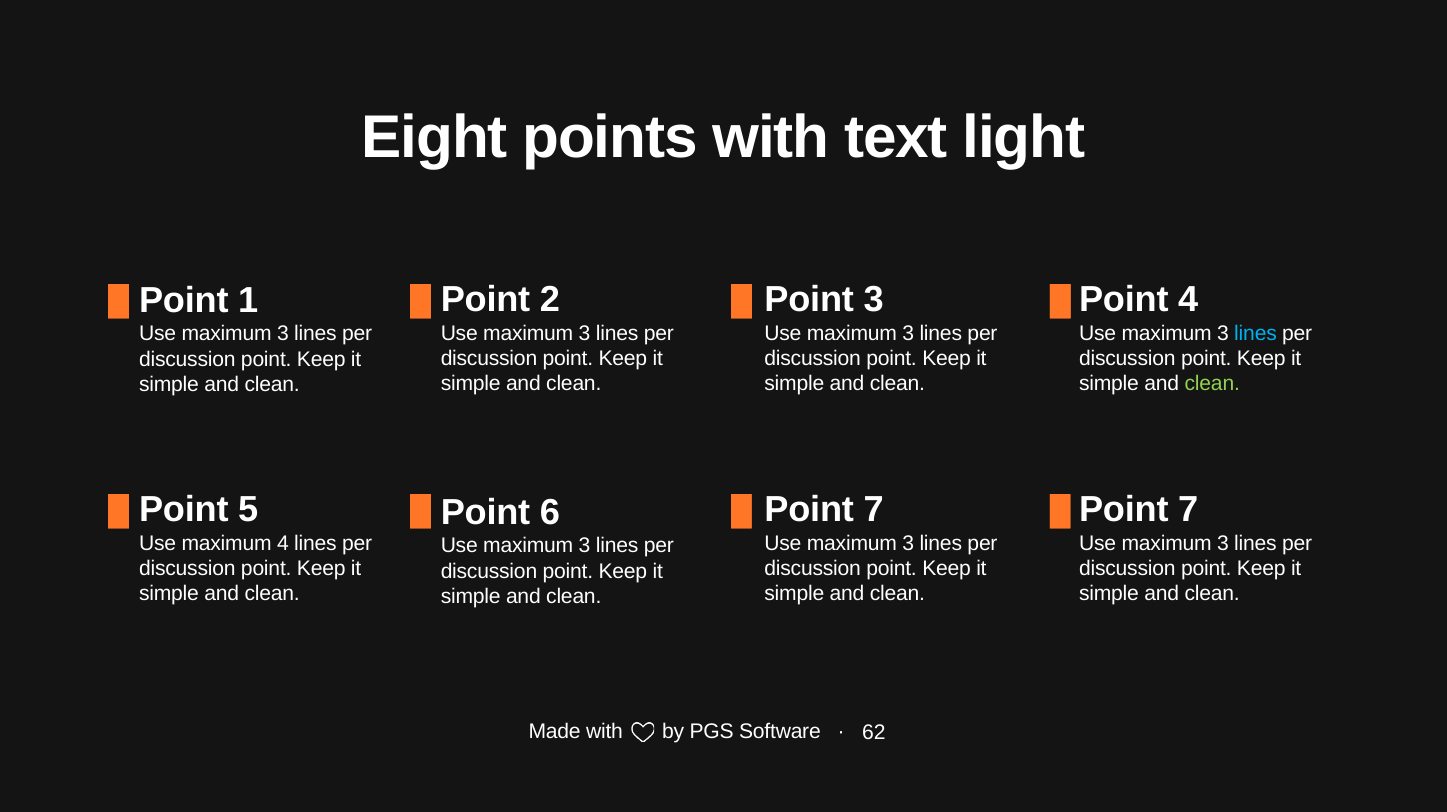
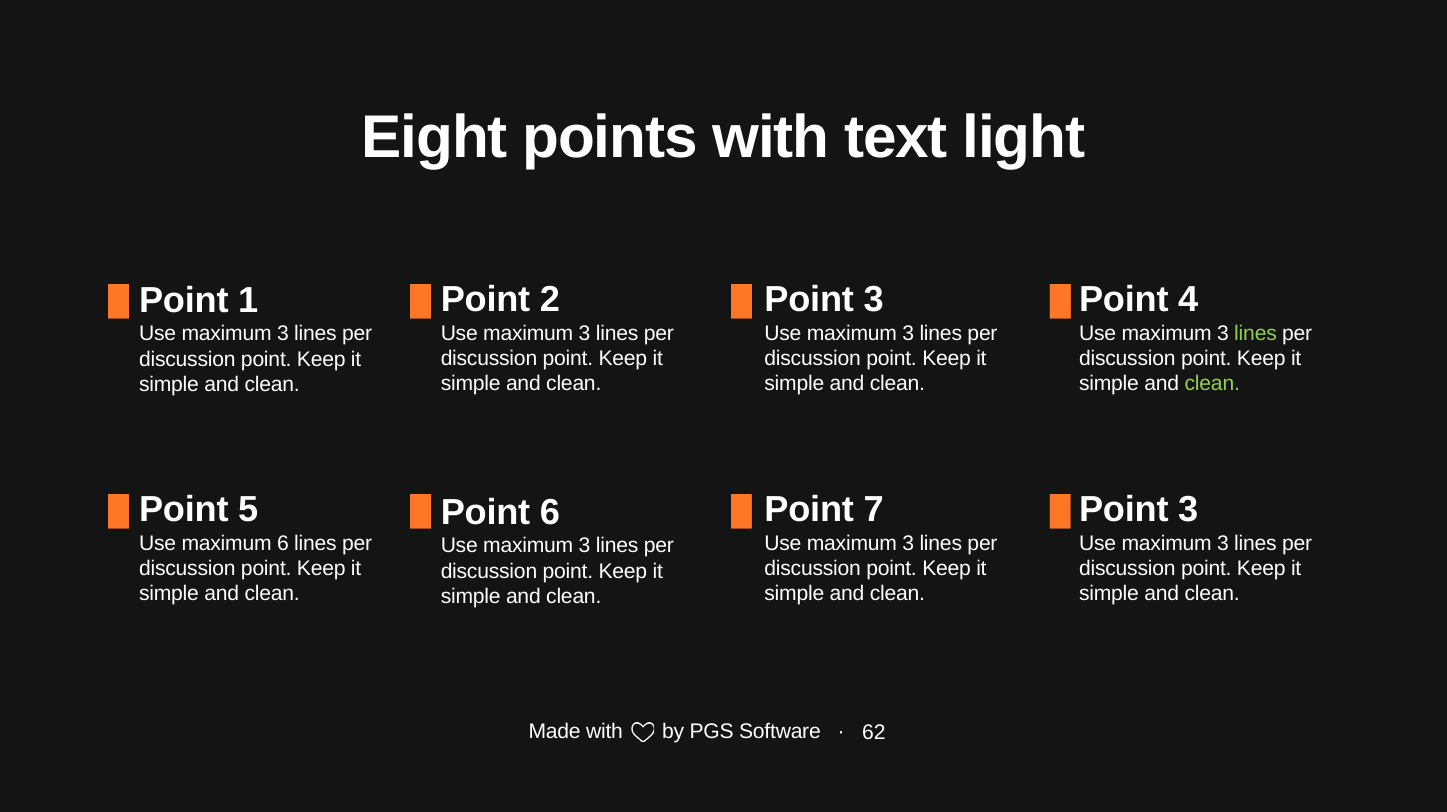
lines colour: light blue -> light green (1256, 333)
7: 7 -> 3 (1188, 510)
maximum 4: 4 -> 6 (283, 543)
